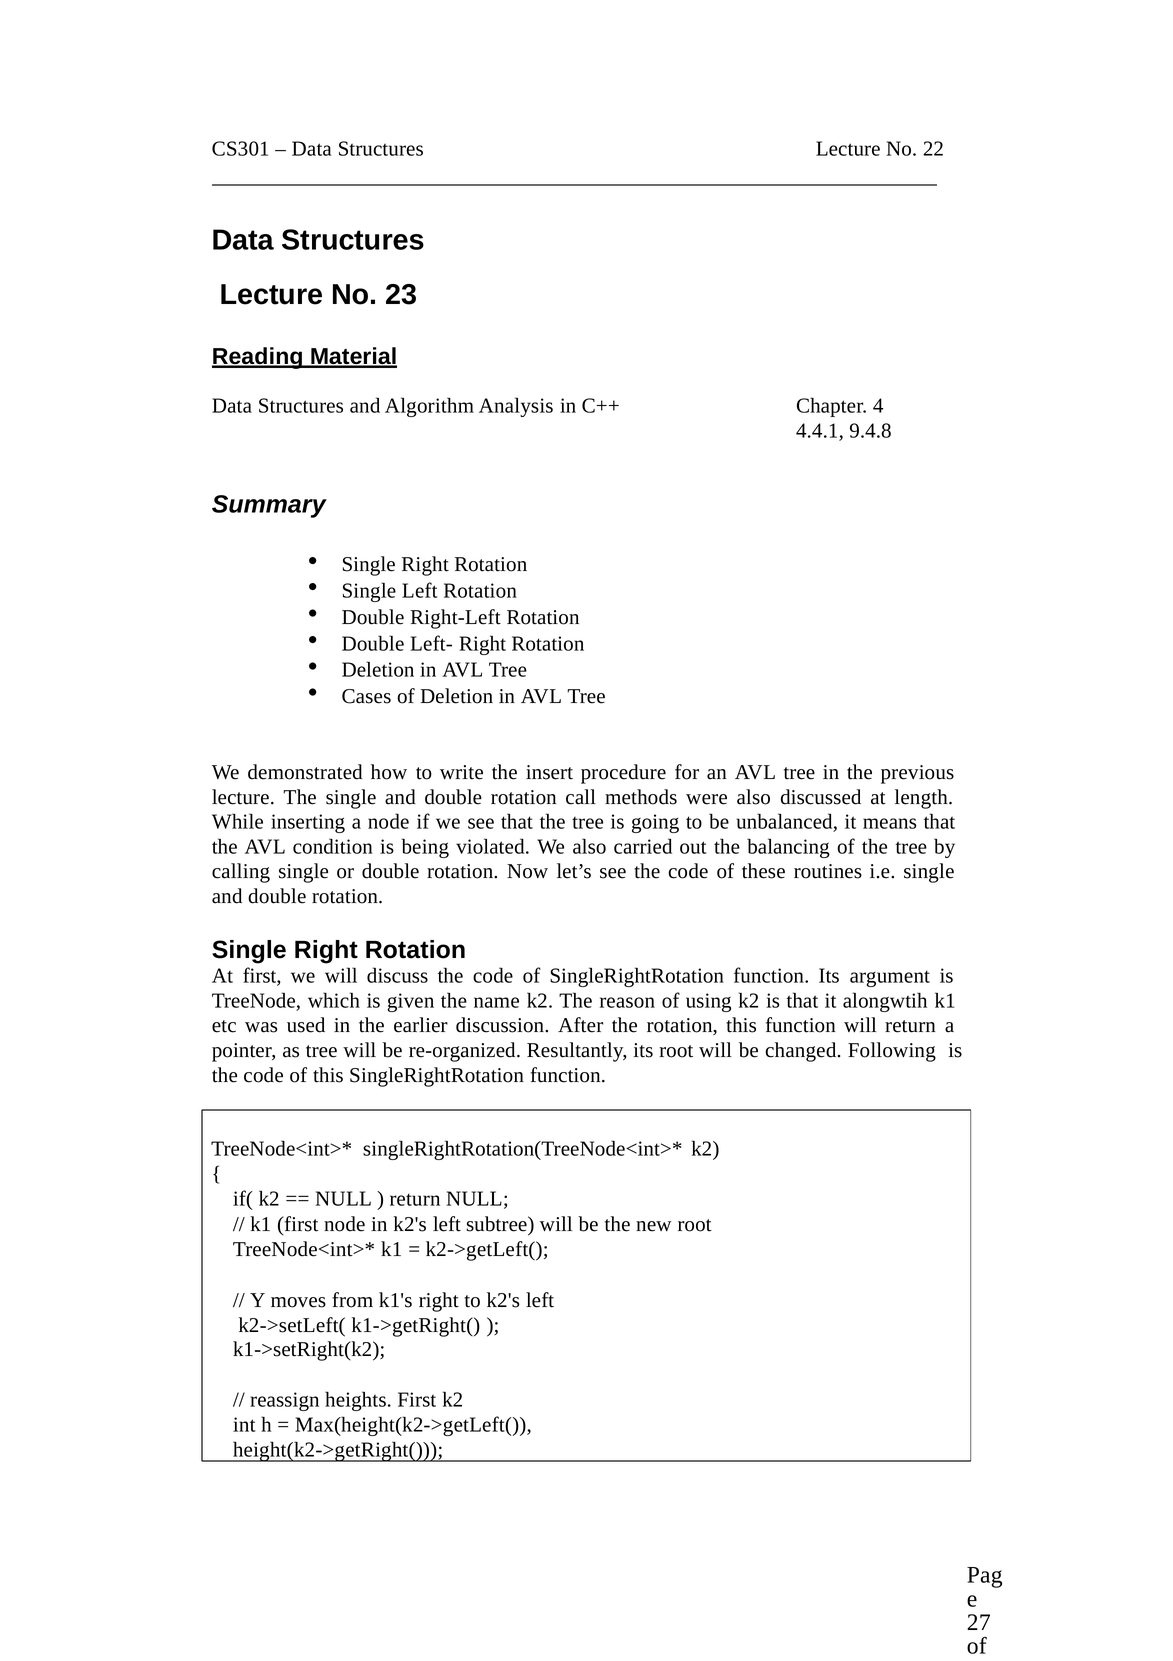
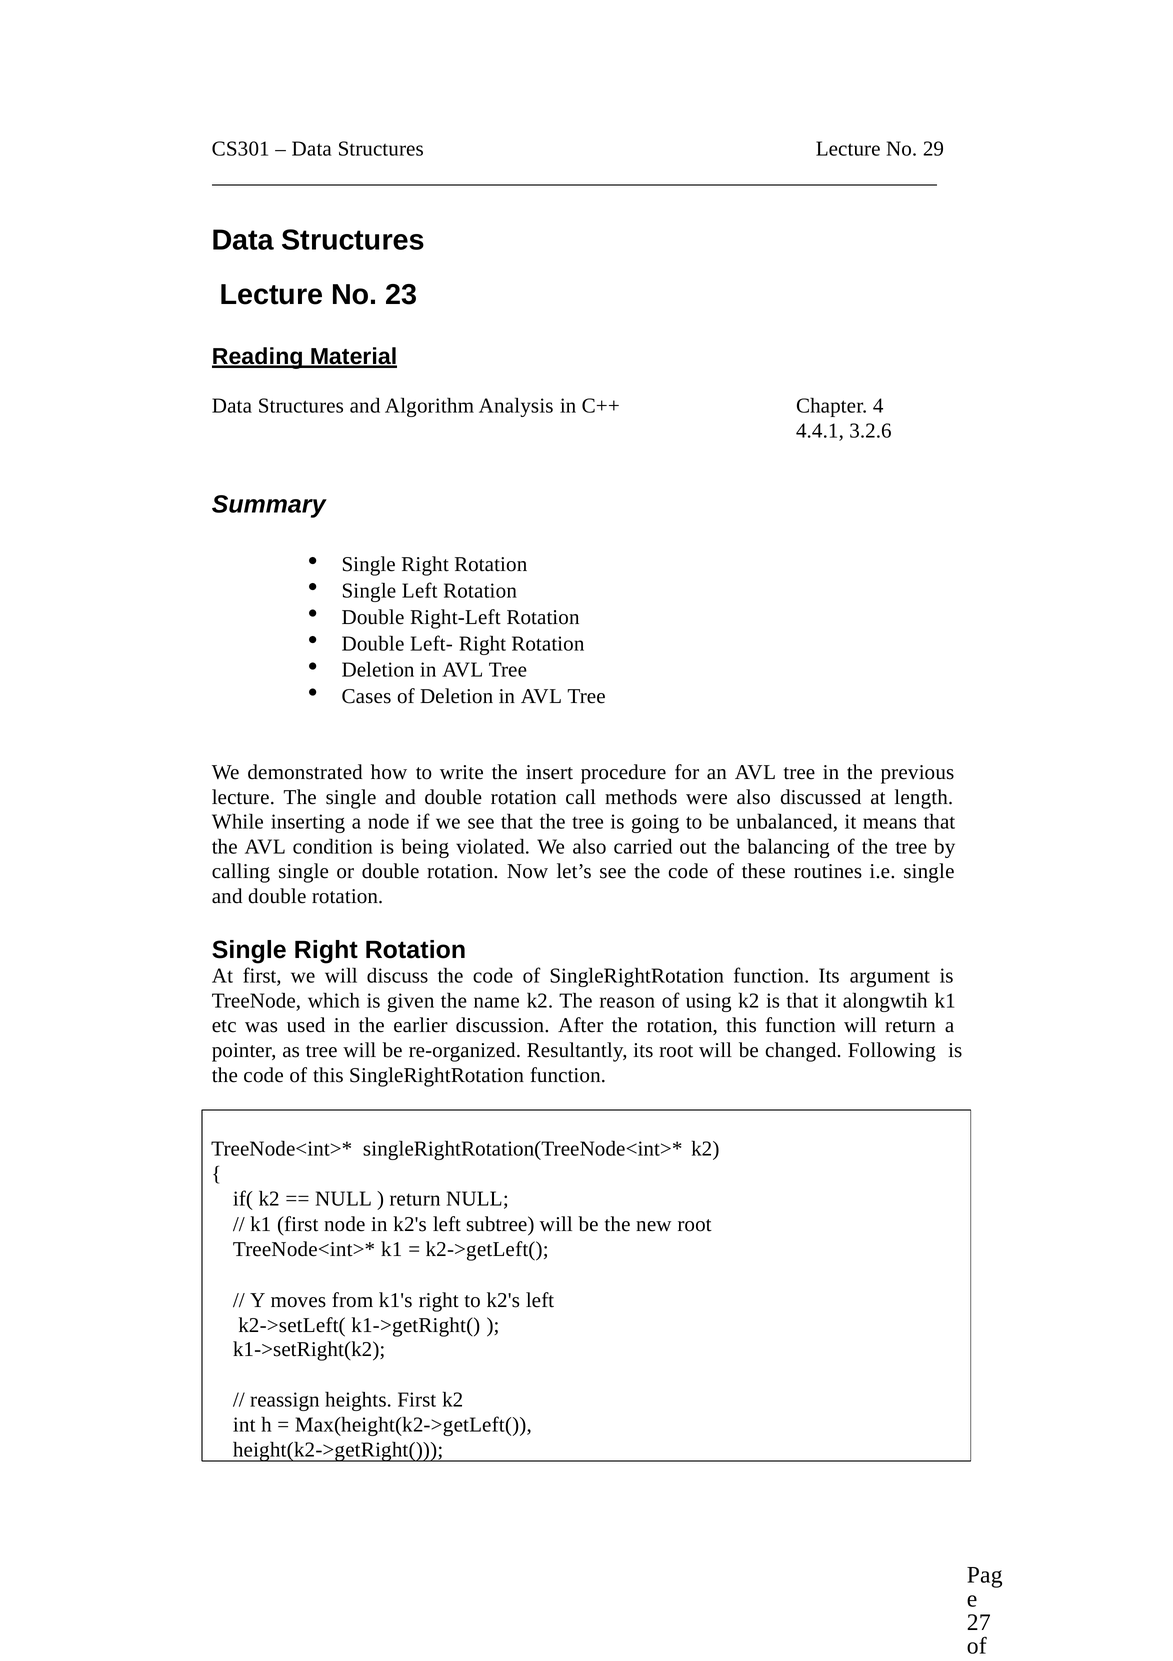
22: 22 -> 29 (933, 149)
9.4.8: 9.4.8 -> 3.2.6 (870, 430)
